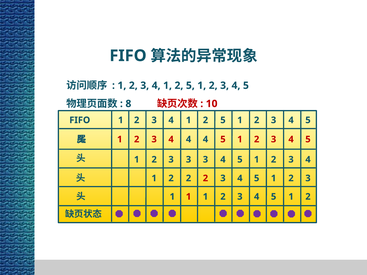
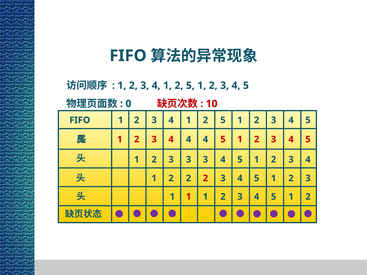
8: 8 -> 0 (128, 104)
